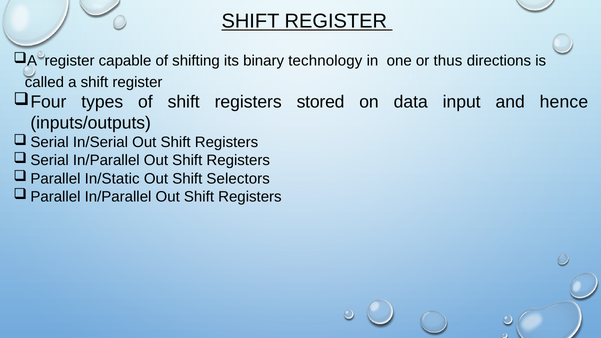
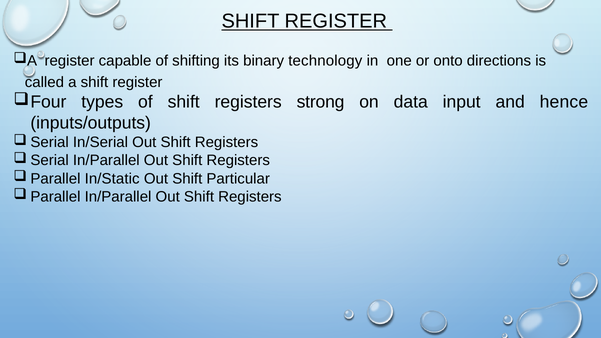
thus: thus -> onto (448, 61)
stored: stored -> strong (321, 102)
Selectors: Selectors -> Particular (238, 179)
